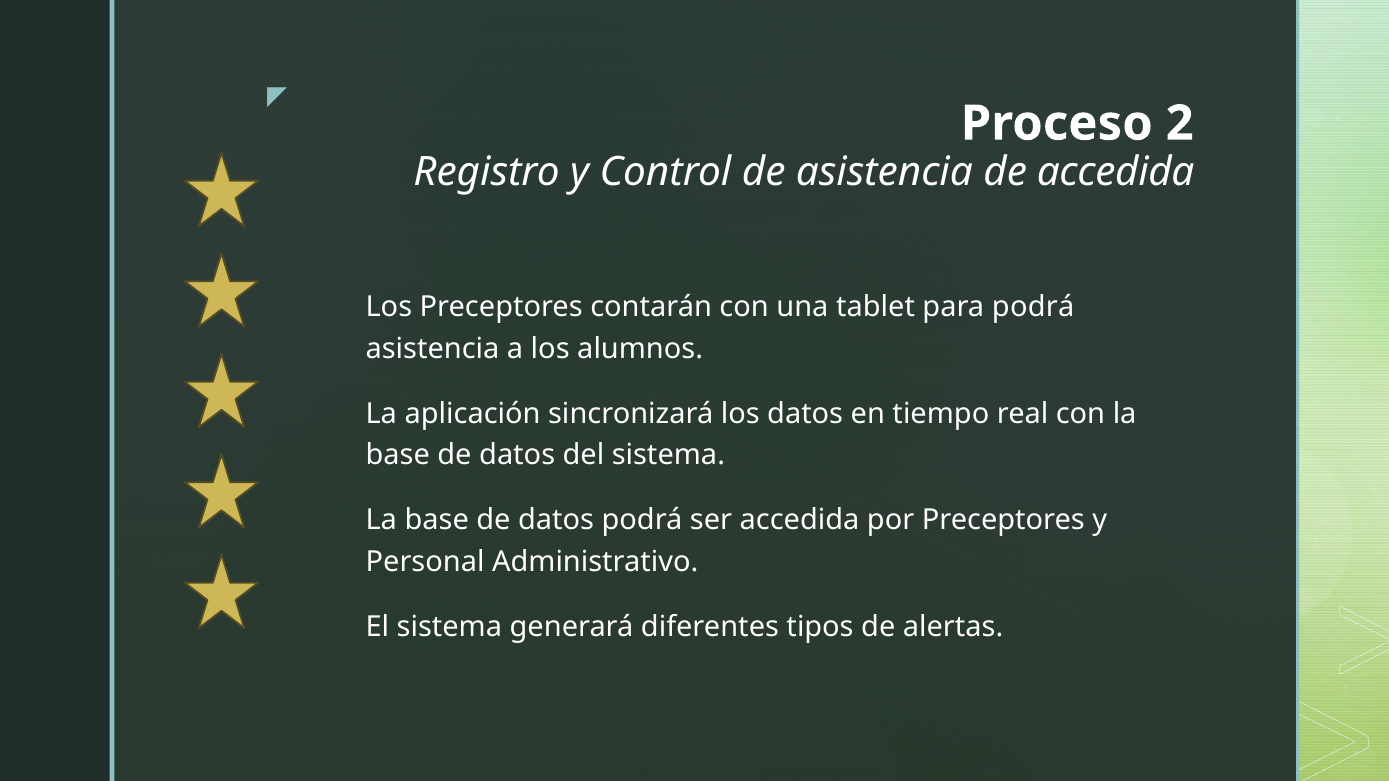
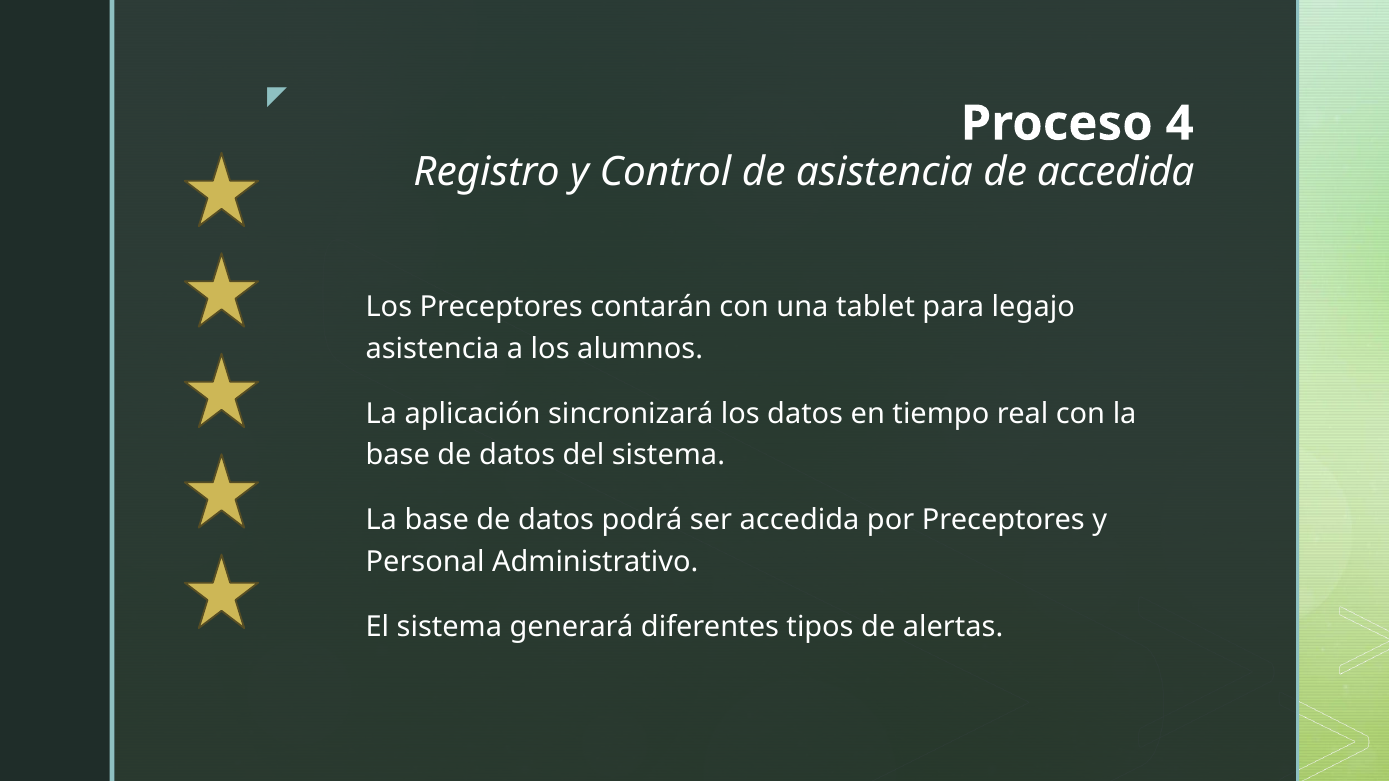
2: 2 -> 4 (1180, 124)
para podrá: podrá -> legajo (1033, 307)
